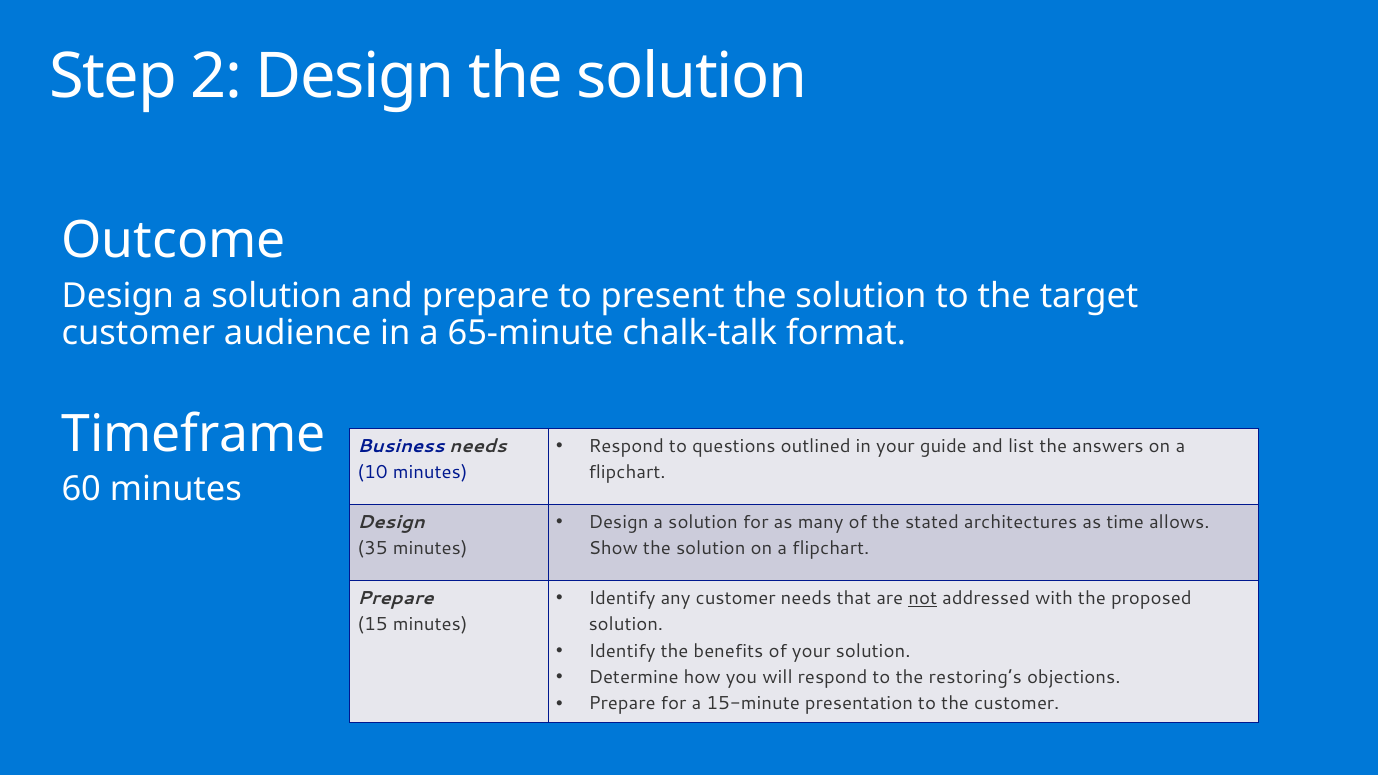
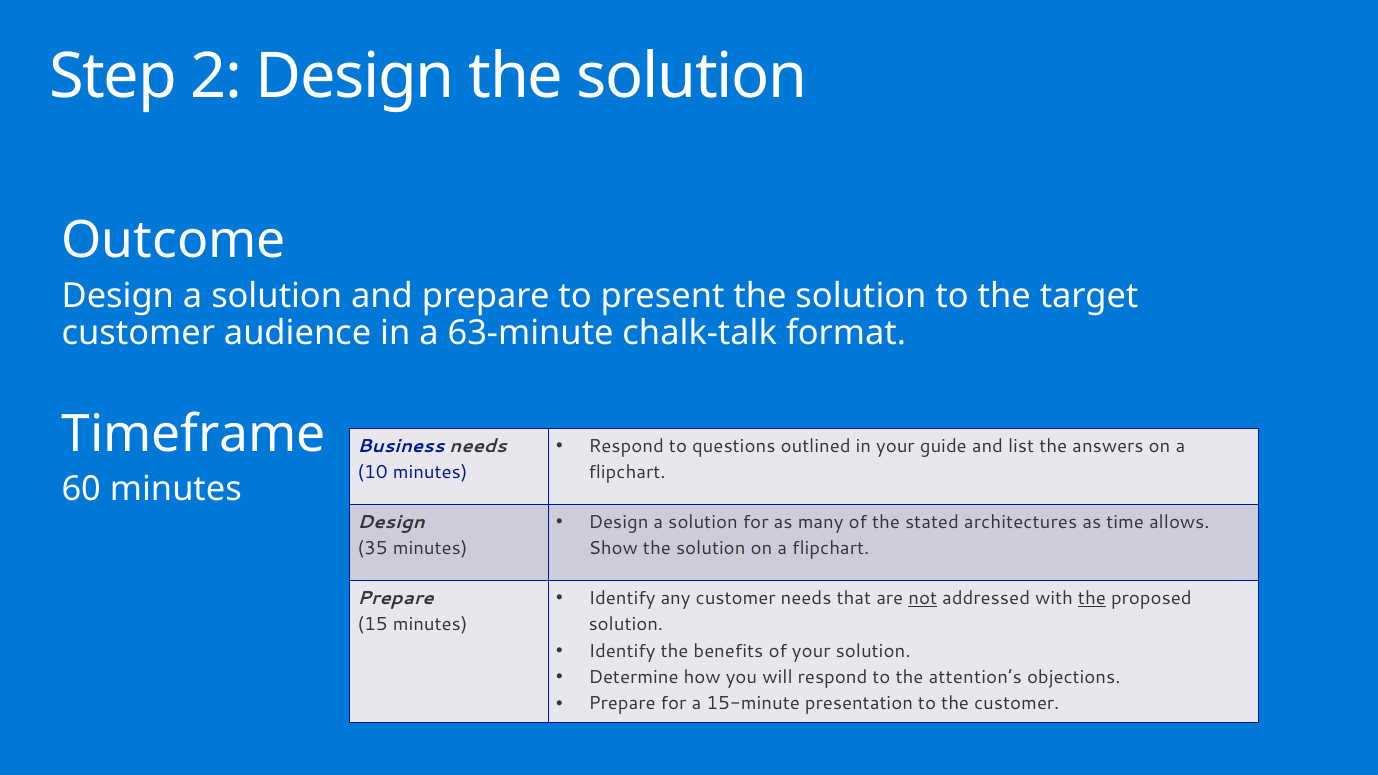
65-minute: 65-minute -> 63-minute (531, 333)
the underline: none -> present (1092, 598)
restoring’s: restoring’s -> attention’s (975, 678)
